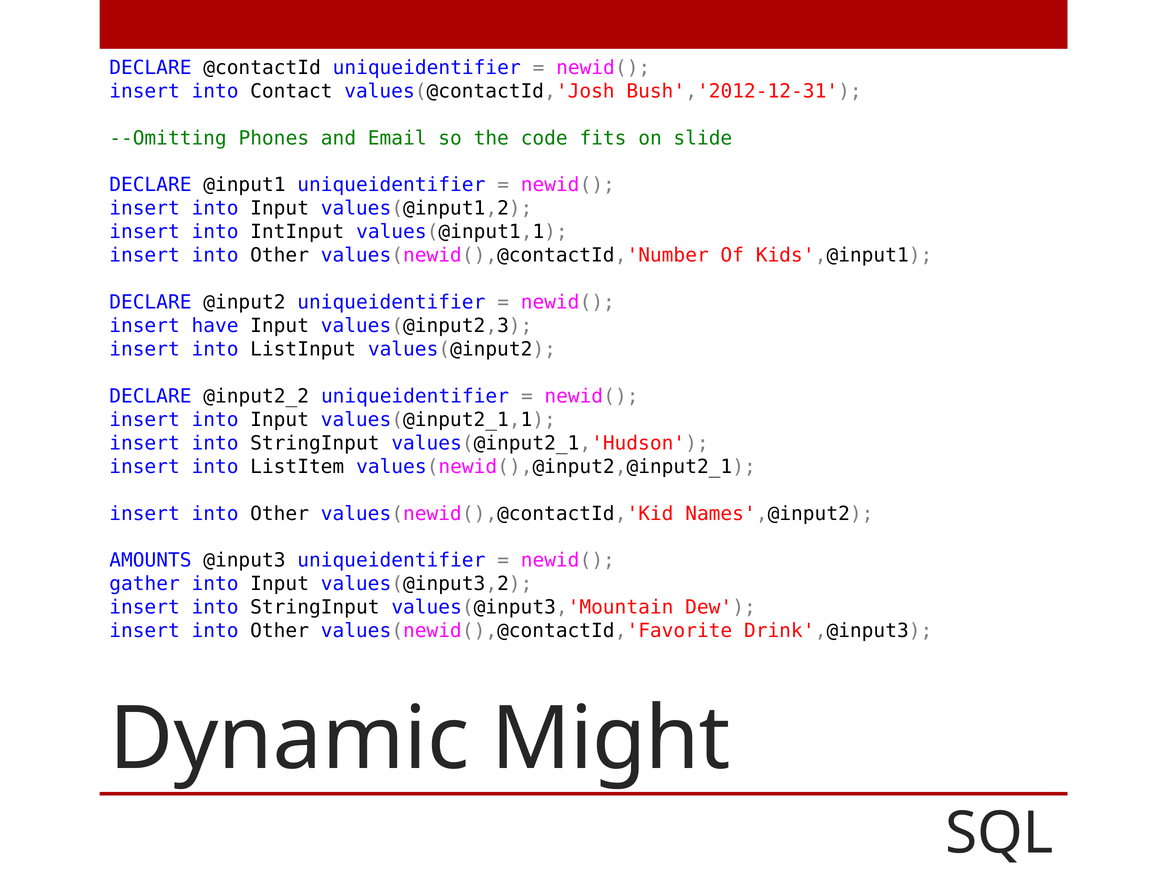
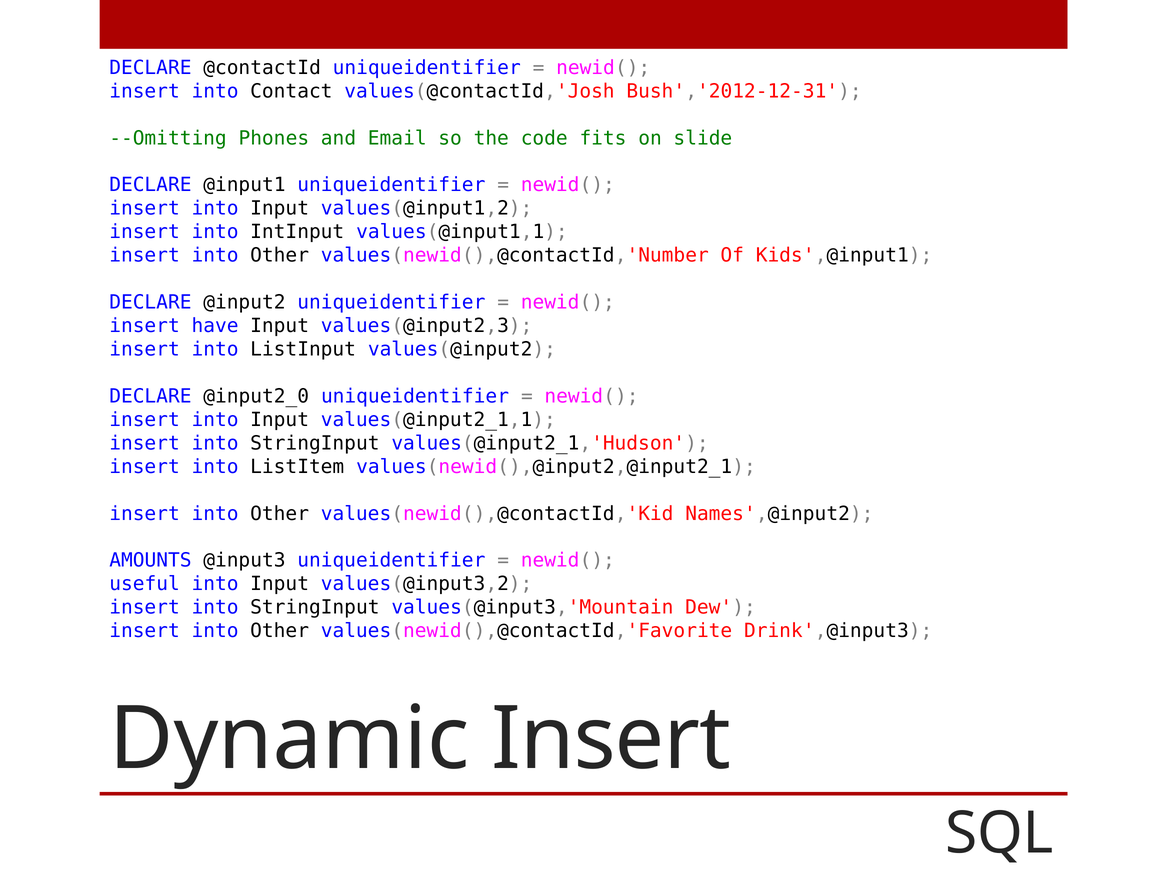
@input2_2: @input2_2 -> @input2_0 (256, 396)
gather: gather -> useful (145, 584)
Dynamic Might: Might -> Insert (611, 739)
